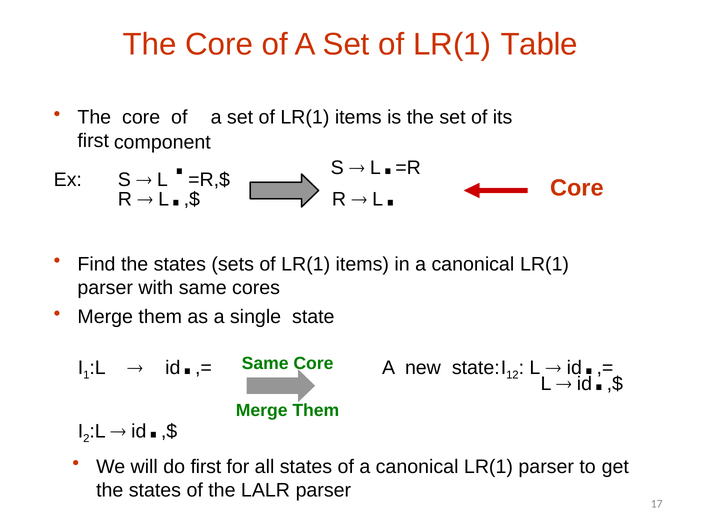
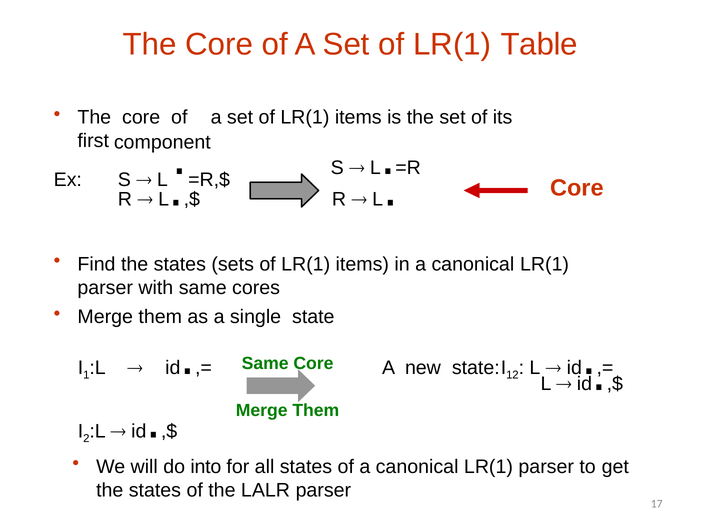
do first: first -> into (206, 467)
